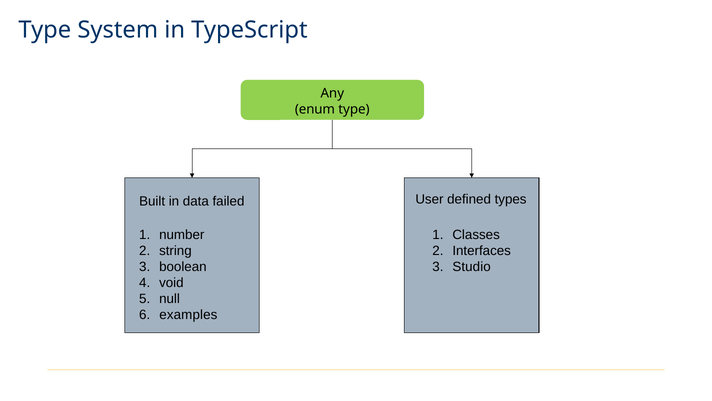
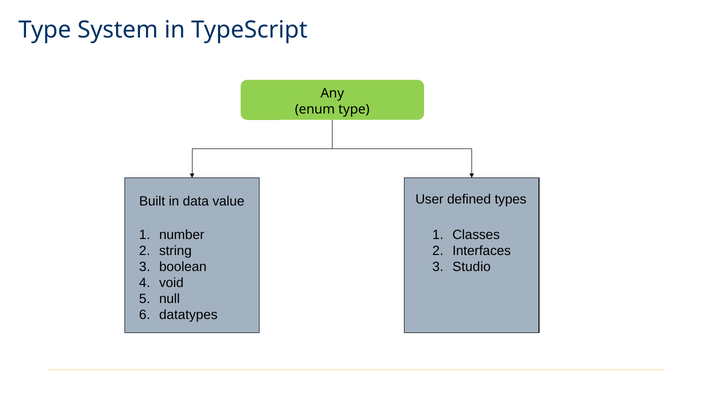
failed: failed -> value (228, 201)
examples: examples -> datatypes (188, 315)
